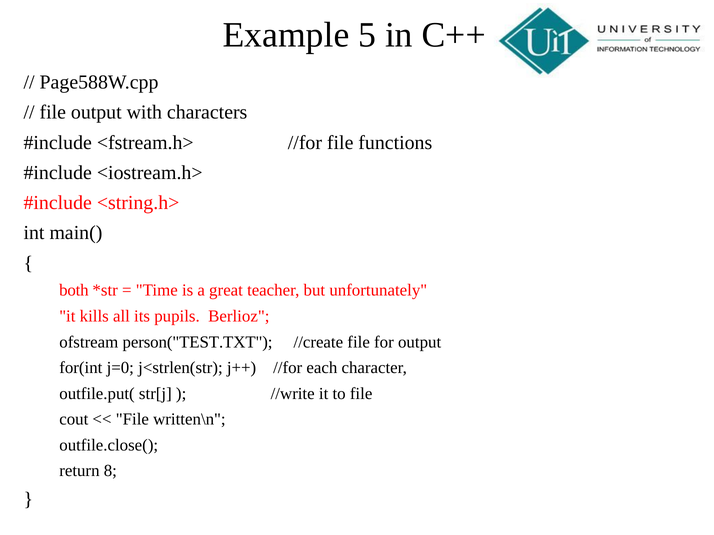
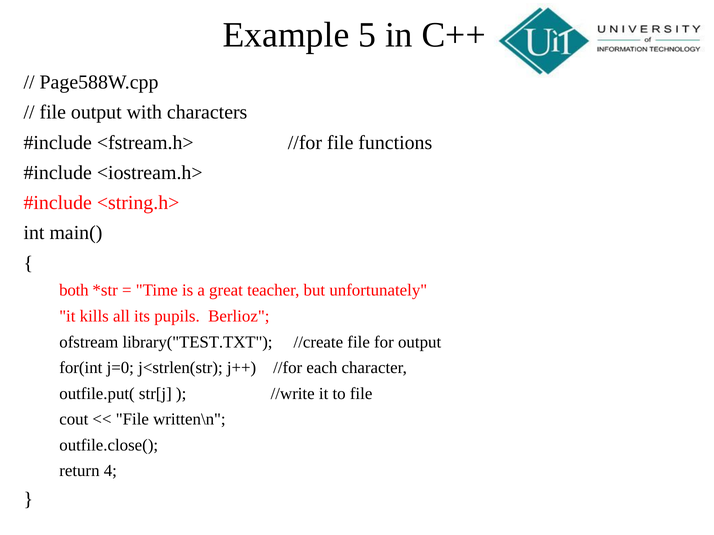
person("TEST.TXT: person("TEST.TXT -> library("TEST.TXT (198, 342)
8: 8 -> 4 (110, 471)
